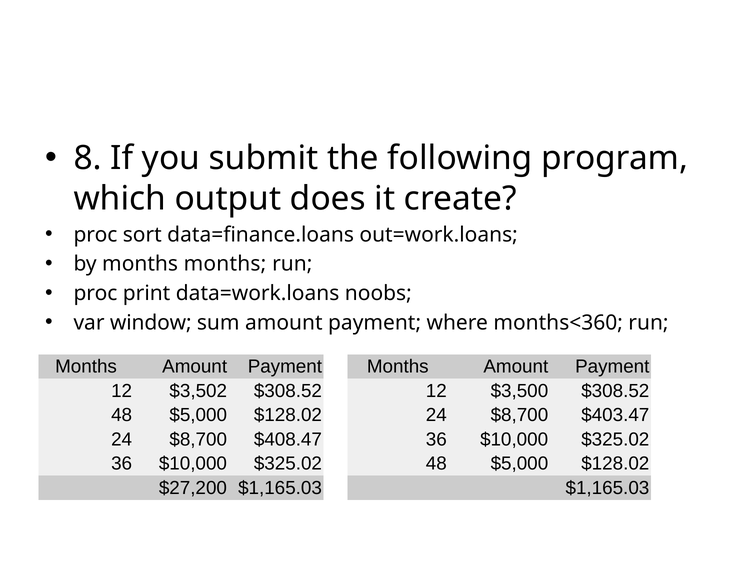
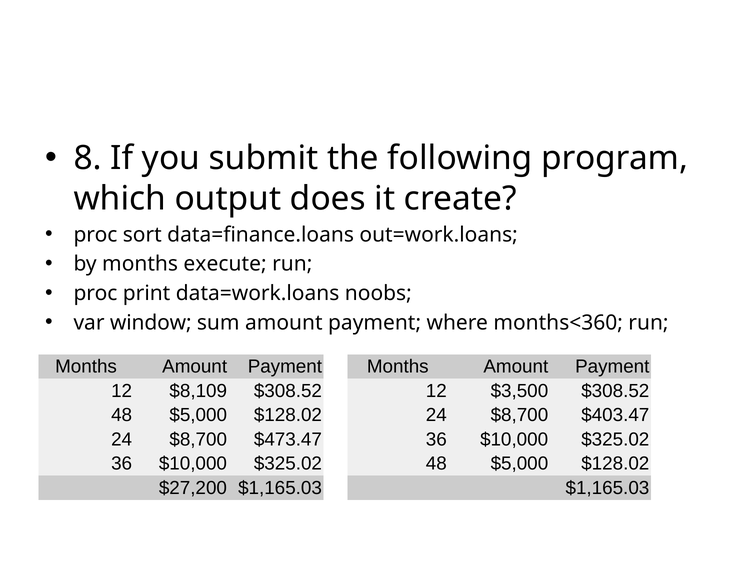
months months: months -> execute (225, 264)
$3,502: $3,502 -> $8,109 (198, 391)
$408.47: $408.47 -> $473.47 (288, 439)
